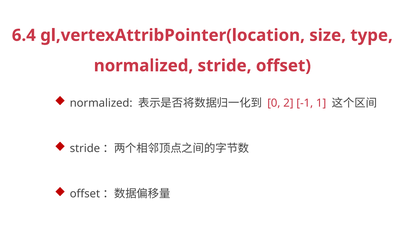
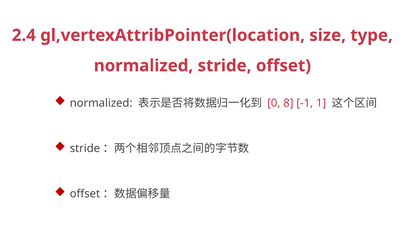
6.4: 6.4 -> 2.4 (24, 35)
2: 2 -> 8 (288, 103)
